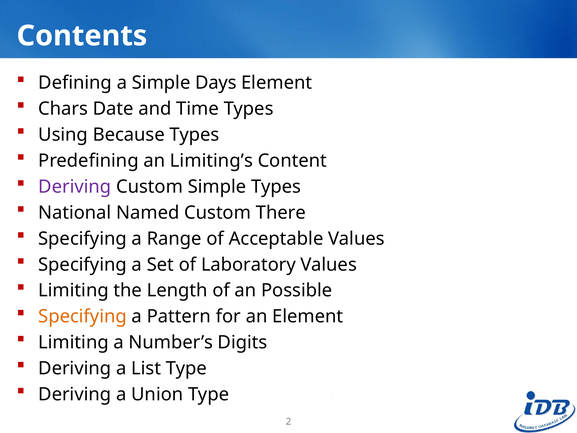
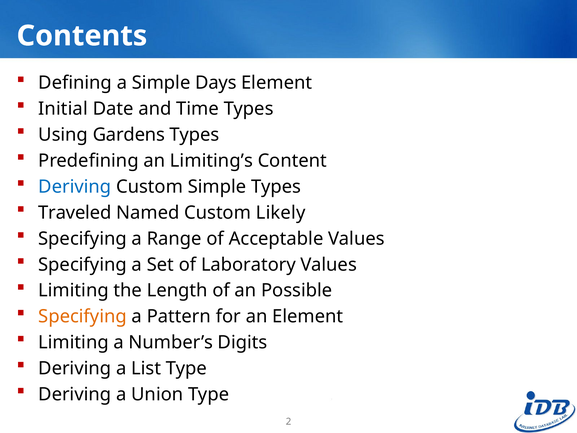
Chars: Chars -> Initial (63, 109)
Because: Because -> Gardens (129, 135)
Deriving colour: purple -> blue (75, 187)
National: National -> Traveled (75, 213)
There: There -> Likely (281, 213)
